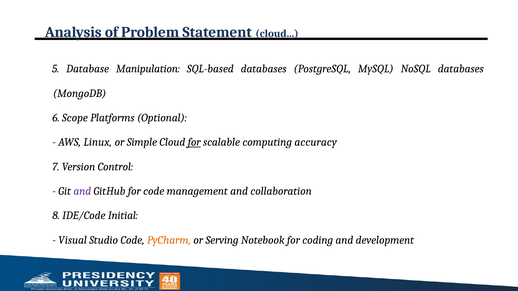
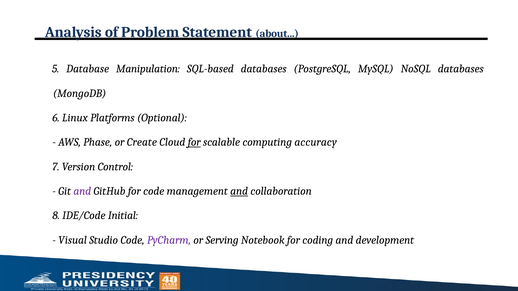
Statement cloud: cloud -> about (277, 34)
Scope: Scope -> Linux (75, 118)
Linux: Linux -> Phase (98, 142)
Simple: Simple -> Create (142, 142)
and underline: none -> present (239, 191)
PyCharm colour: orange -> purple (169, 240)
